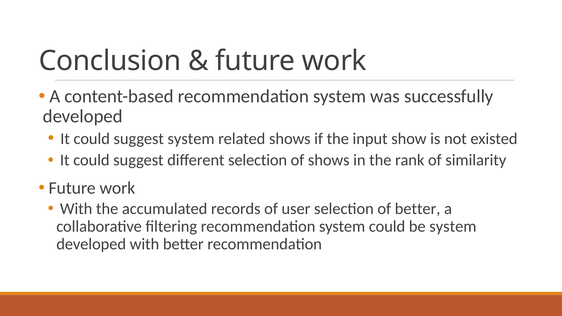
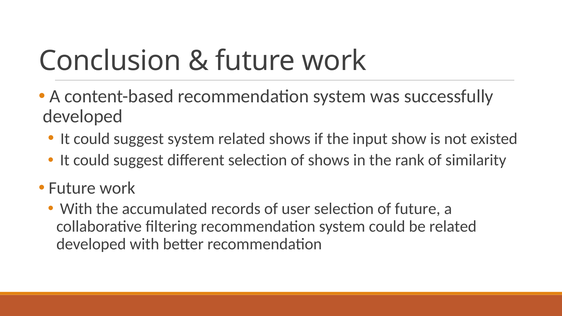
of better: better -> future (418, 209)
be system: system -> related (453, 226)
